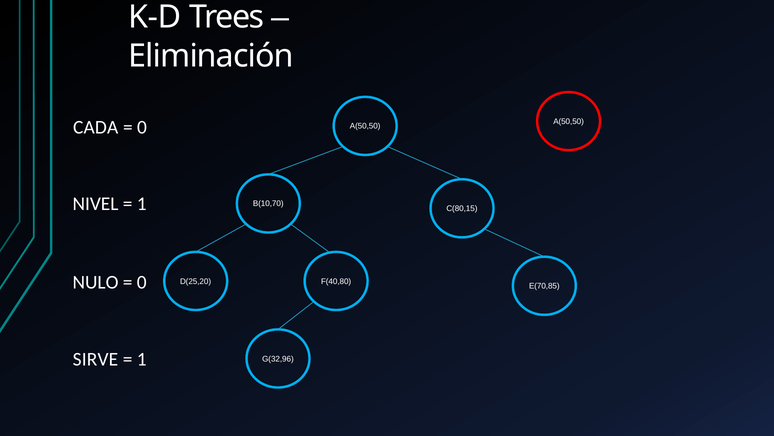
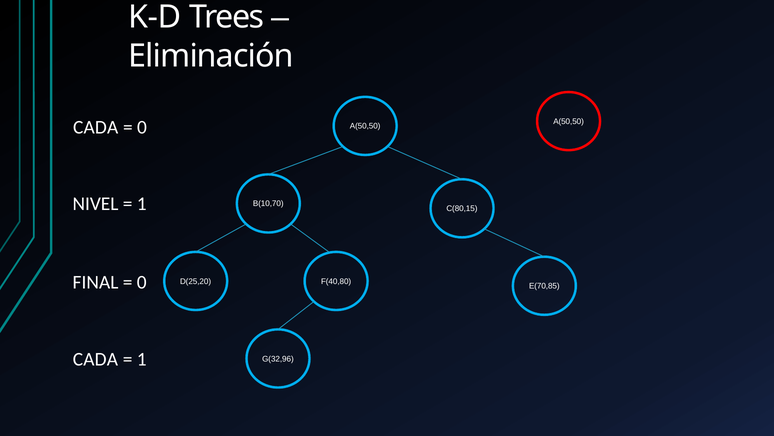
NULO: NULO -> FINAL (95, 282)
SIRVE: SIRVE -> CADA (95, 359)
